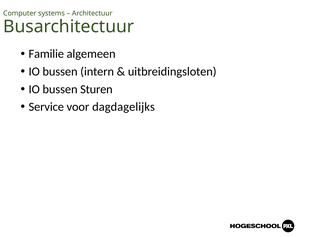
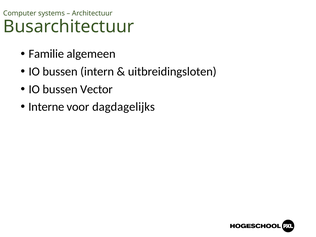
Sturen: Sturen -> Vector (96, 89)
Service: Service -> Interne (46, 107)
